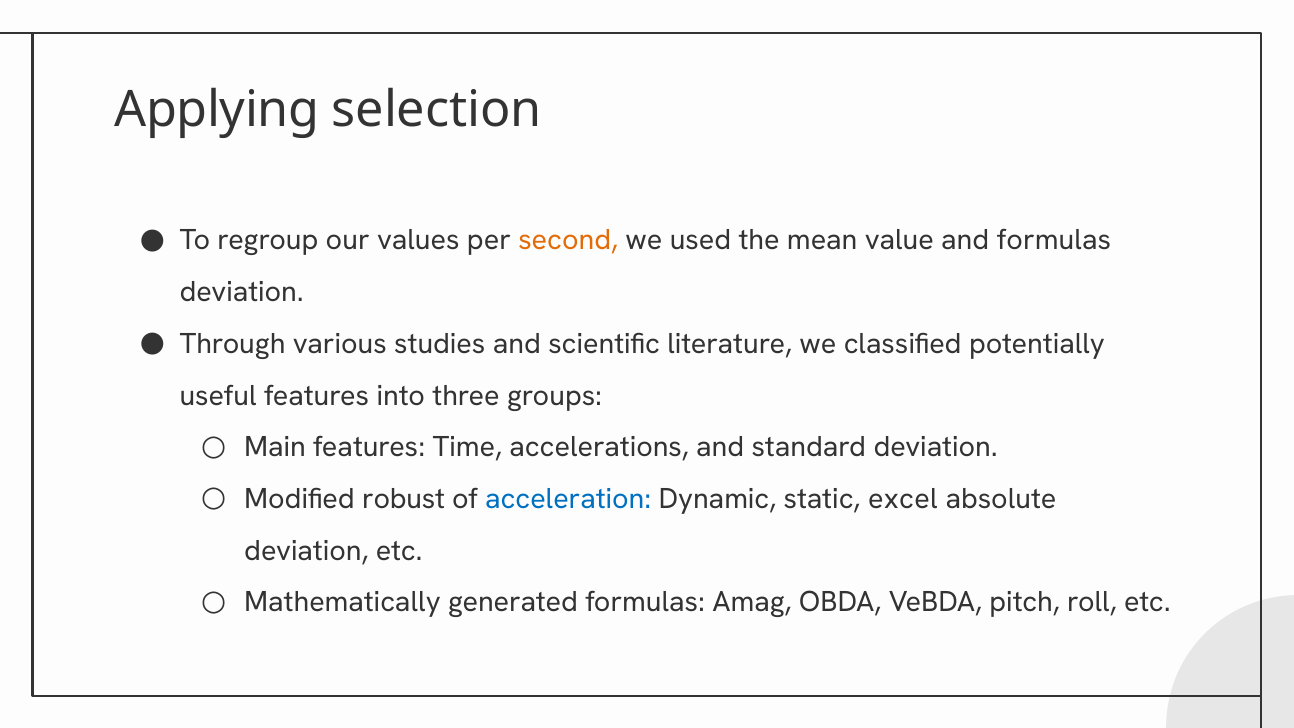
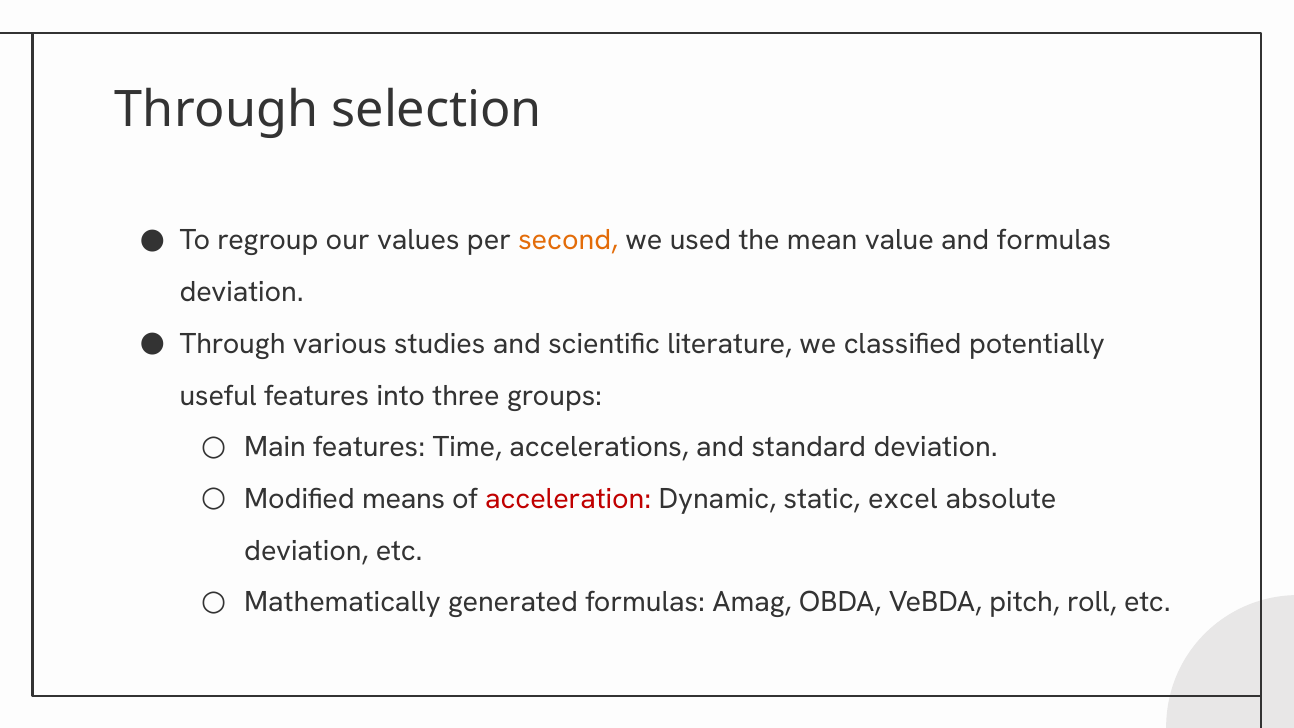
Applying: Applying -> Through (217, 110)
robust: robust -> means (404, 499)
acceleration colour: blue -> red (568, 499)
